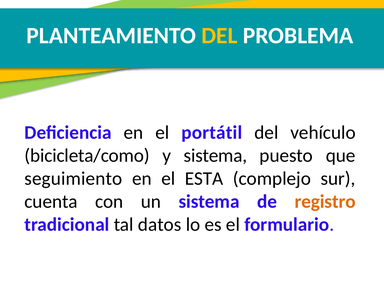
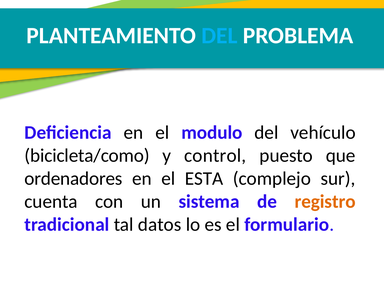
DEL colour: yellow -> light blue (219, 36)
portátil: portátil -> modulo (212, 132)
y sistema: sistema -> control (215, 156)
seguimiento: seguimiento -> ordenadores (73, 179)
